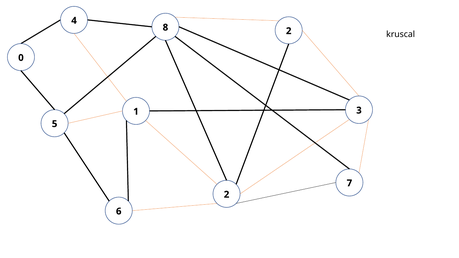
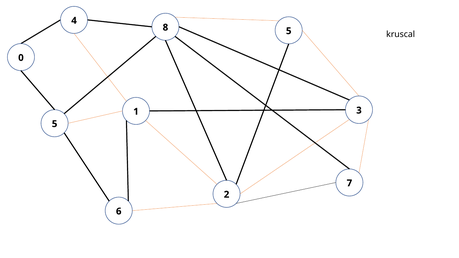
8 2: 2 -> 5 (289, 31)
